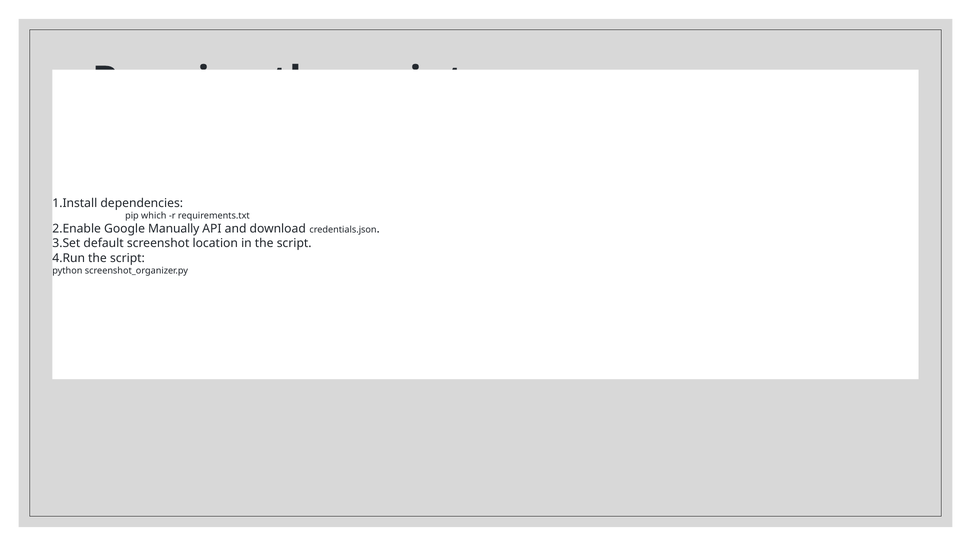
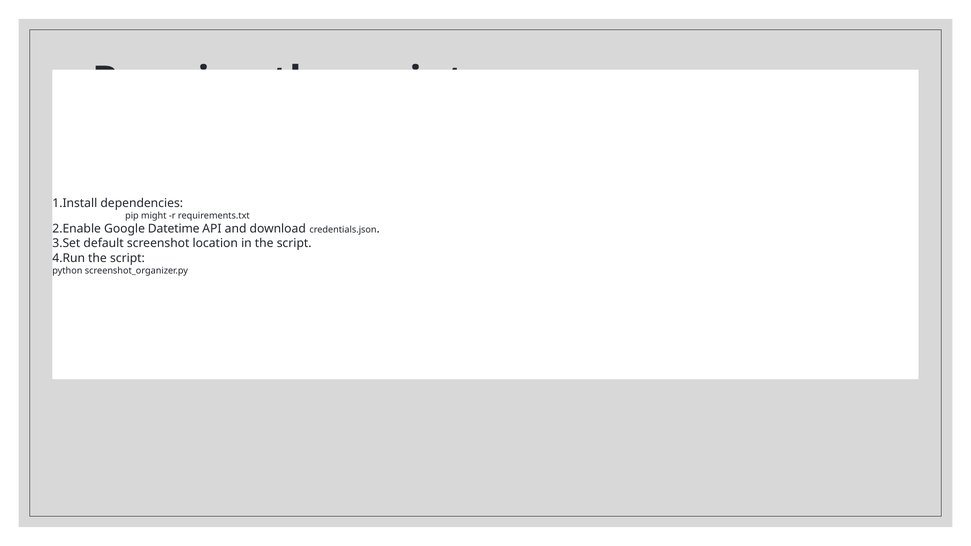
which: which -> might (154, 216)
Manually: Manually -> Datetime (174, 229)
